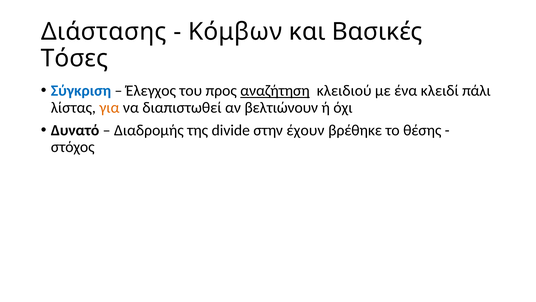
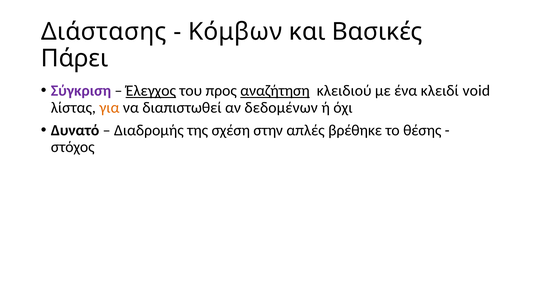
Τόσες: Τόσες -> Πάρει (75, 58)
Σύγκριση colour: blue -> purple (81, 91)
Έλεγχος underline: none -> present (151, 91)
πάλι: πάλι -> void (476, 91)
βελτιώνουν: βελτιώνουν -> δεδομένων (281, 108)
divide: divide -> σχέση (231, 130)
έχουν: έχουν -> απλές (306, 130)
